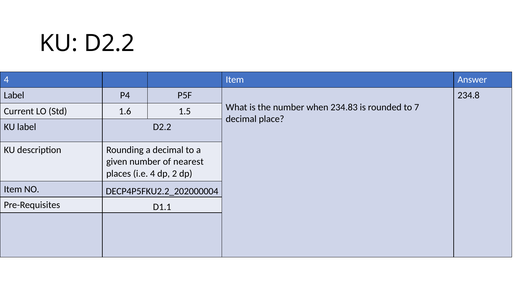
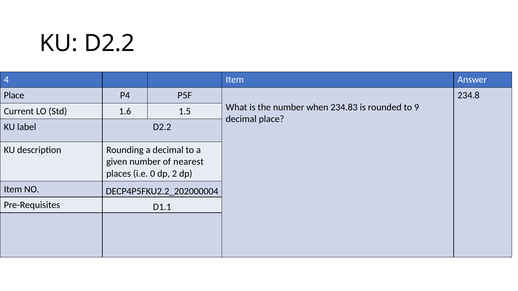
Label: Label -> Place (14, 96)
7: 7 -> 9 (417, 107)
i.e 4: 4 -> 0 (153, 174)
